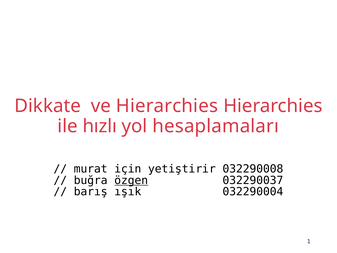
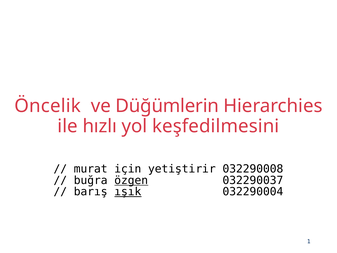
Dikkate: Dikkate -> Öncelik (48, 106)
ve Hierarchies: Hierarchies -> Düğümlerin (167, 106)
hesaplamaları: hesaplamaları -> keşfedilmesini (216, 126)
ışık underline: none -> present (128, 192)
